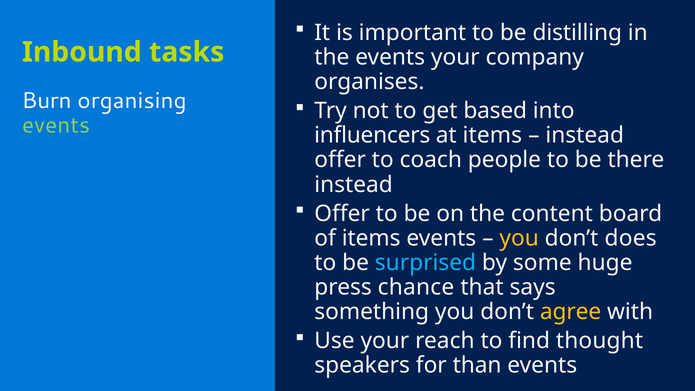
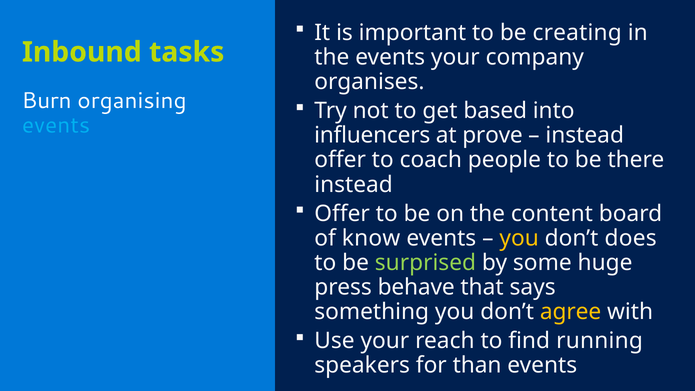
distilling: distilling -> creating (577, 33)
events colour: light green -> light blue (56, 125)
at items: items -> prove (493, 135)
of items: items -> know (371, 238)
surprised colour: light blue -> light green (425, 263)
chance: chance -> behave (416, 287)
thought: thought -> running (600, 341)
